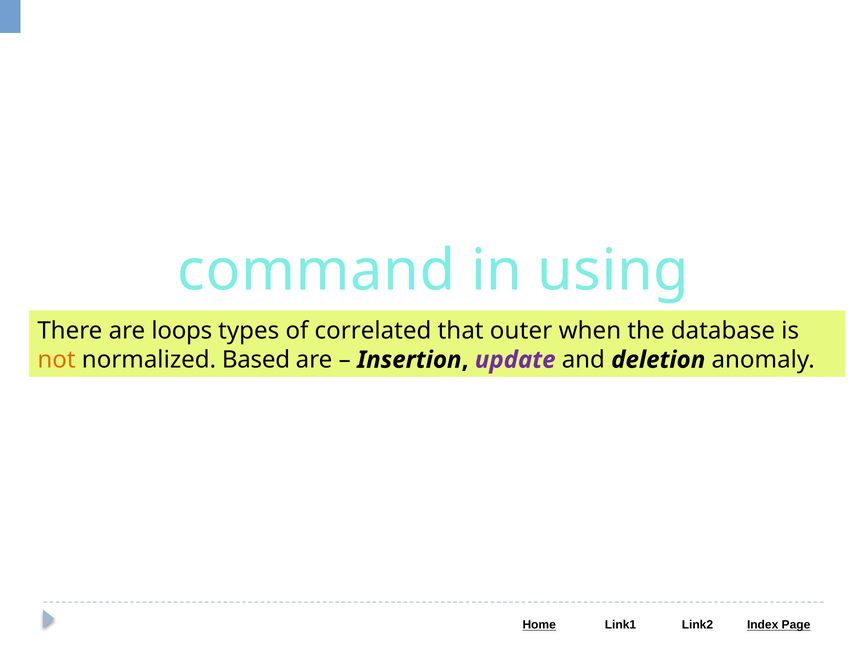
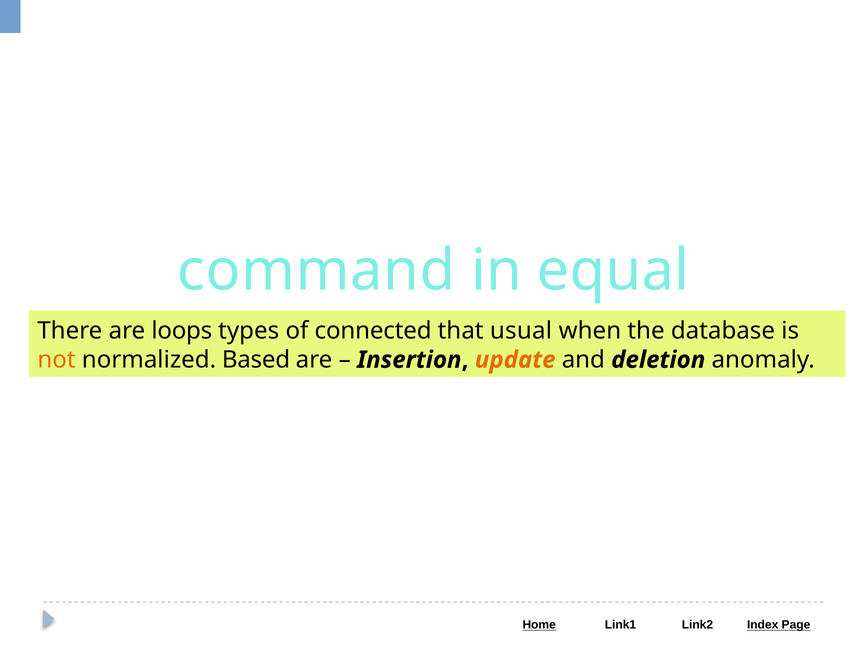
using: using -> equal (613, 271)
correlated: correlated -> connected (373, 331)
outer: outer -> usual (521, 331)
update colour: purple -> orange (515, 360)
